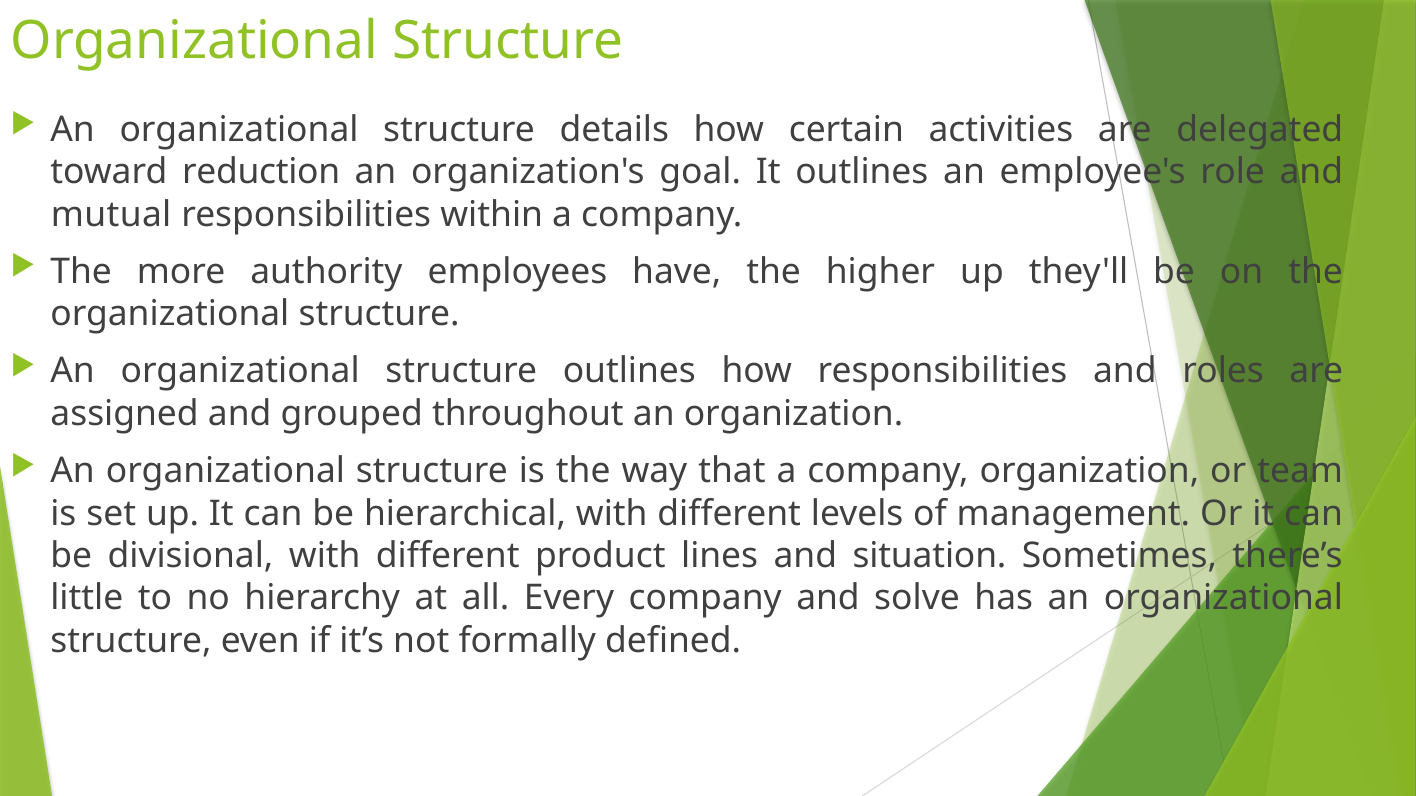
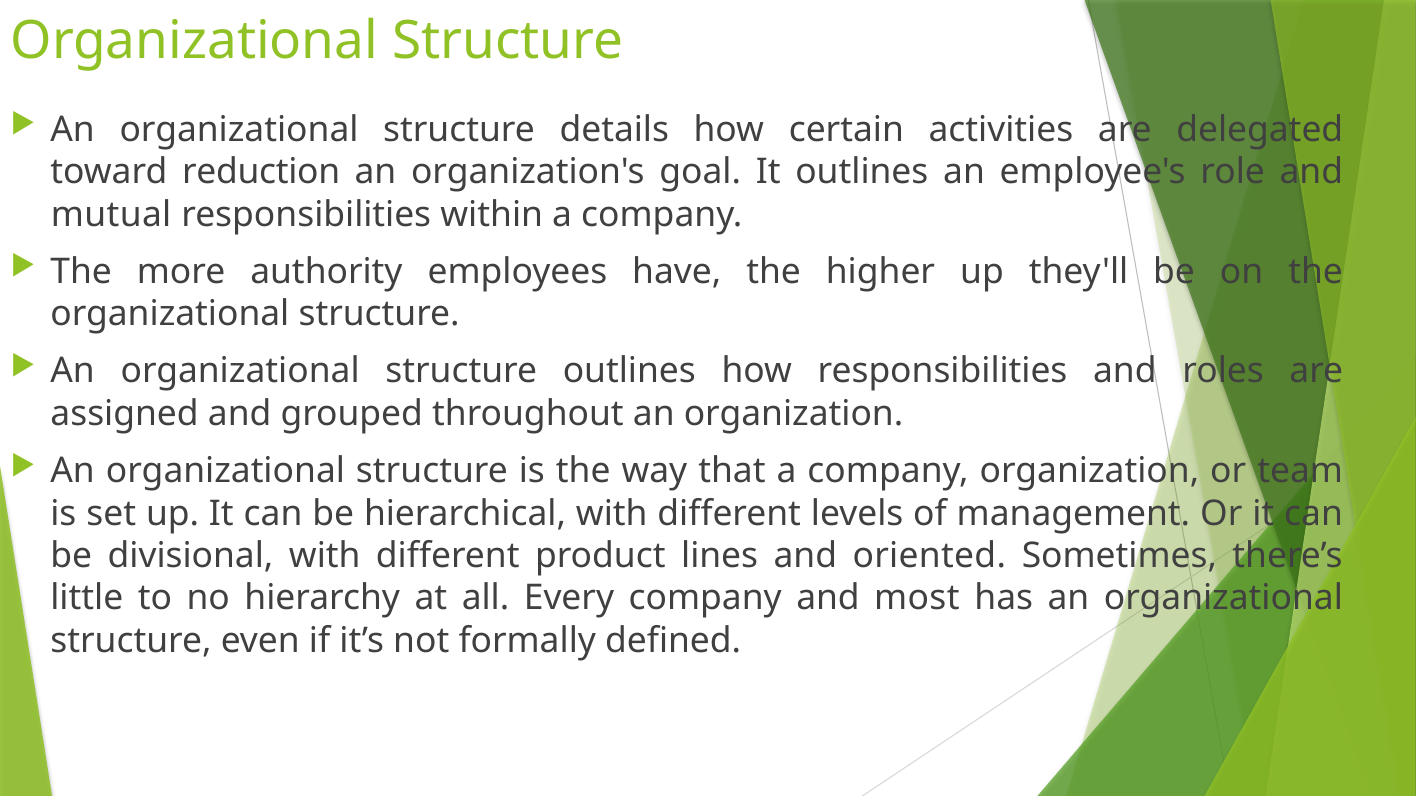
situation: situation -> oriented (929, 556)
solve: solve -> most (917, 599)
